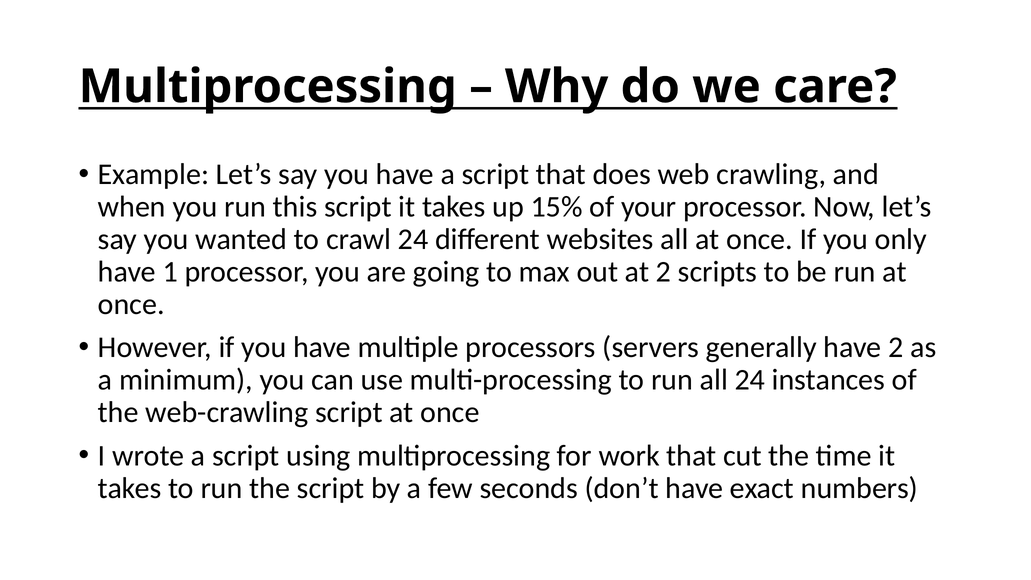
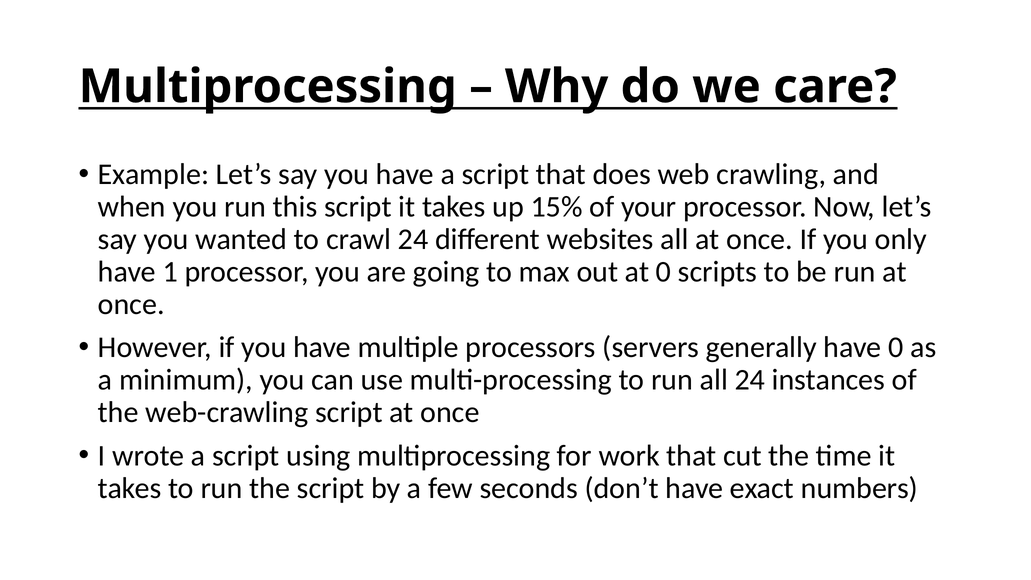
at 2: 2 -> 0 (664, 272)
have 2: 2 -> 0 (896, 347)
